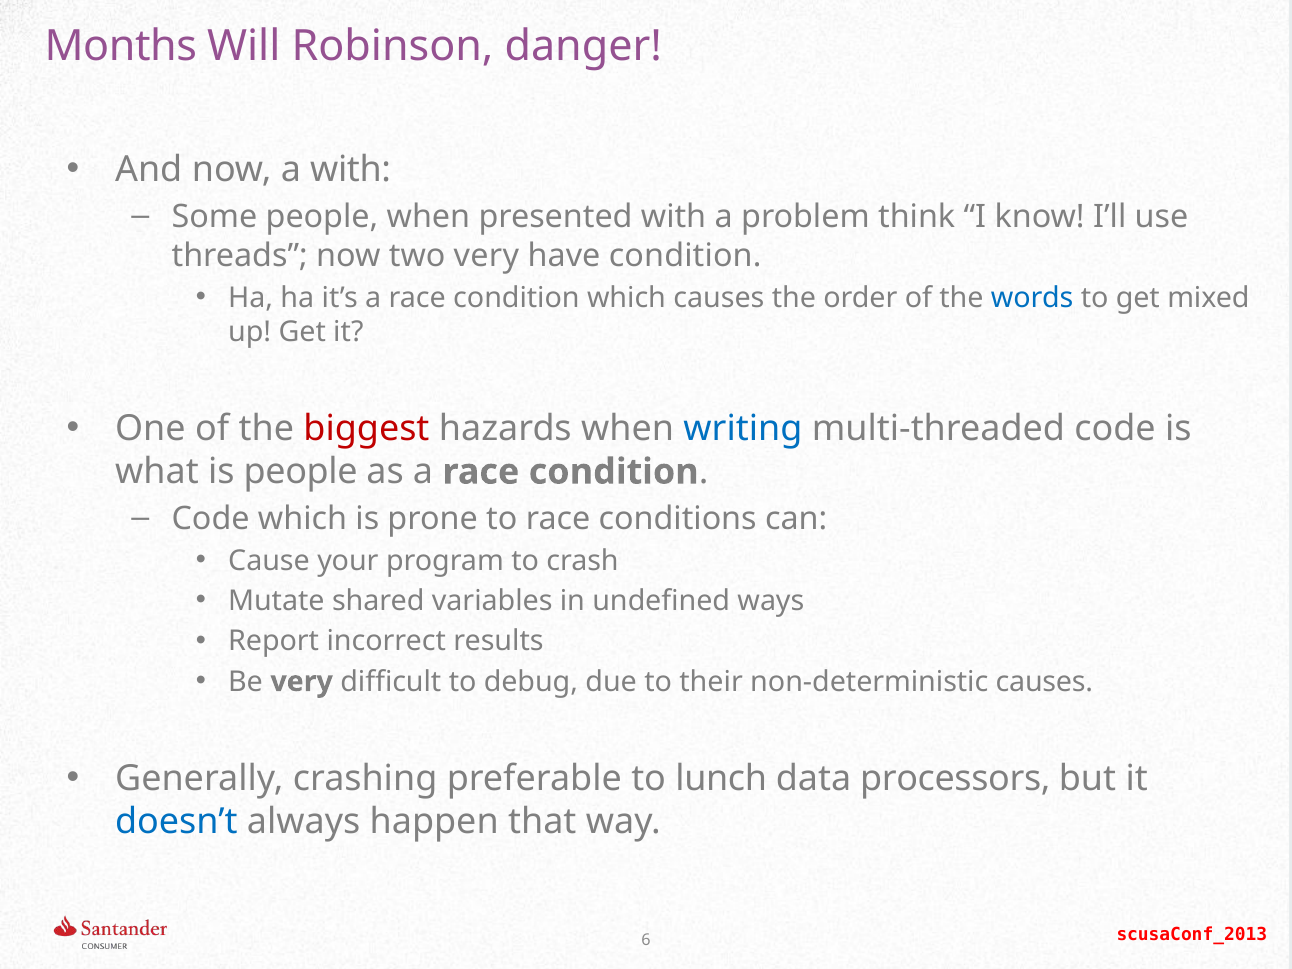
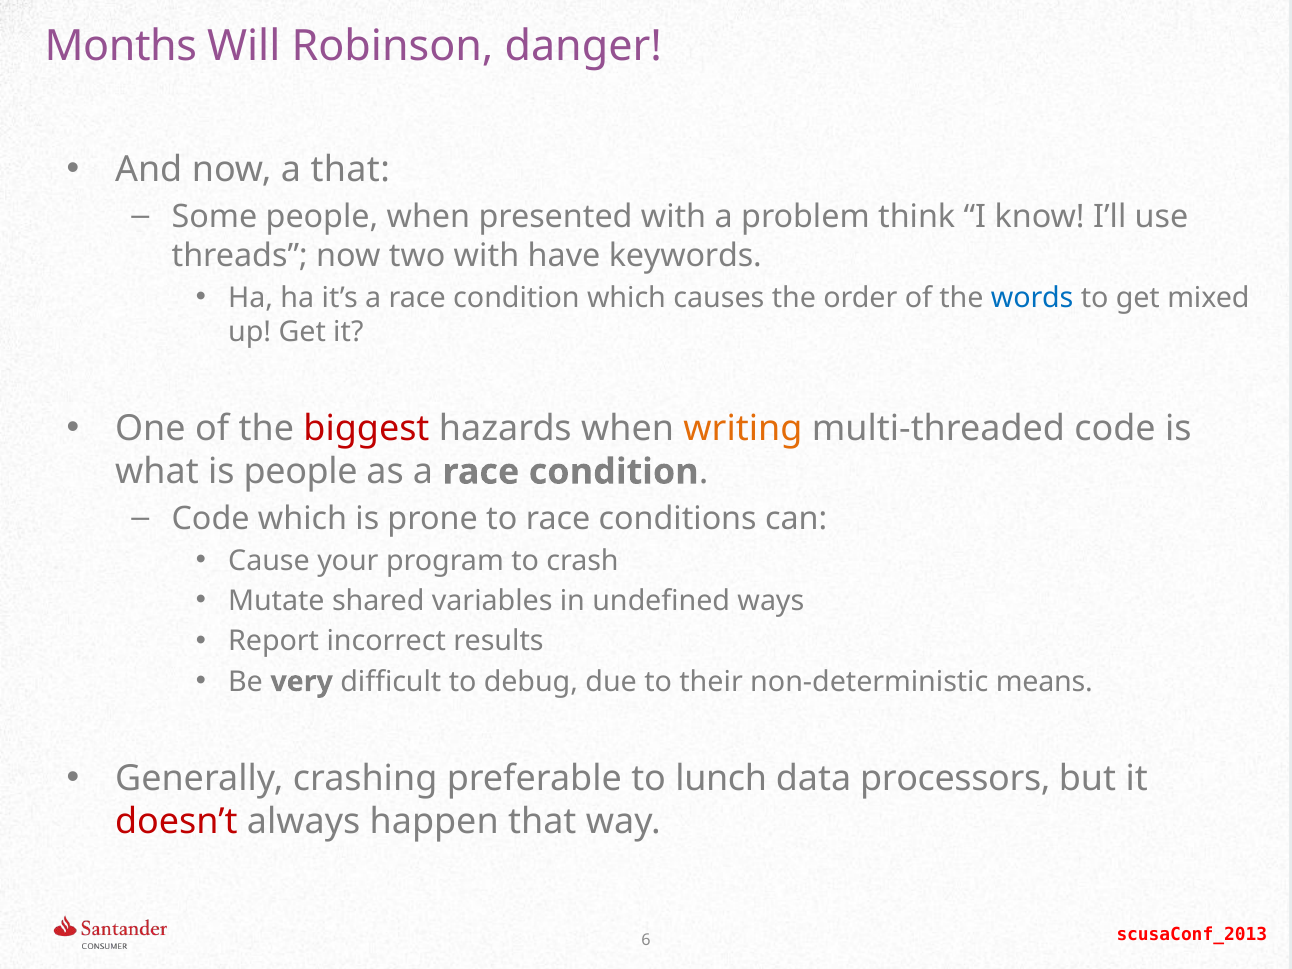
a with: with -> that (350, 170)
two very: very -> with (486, 255)
have condition: condition -> keywords (685, 255)
writing colour: blue -> orange (743, 429)
non-deterministic causes: causes -> means (1044, 682)
doesn’t colour: blue -> red (176, 821)
